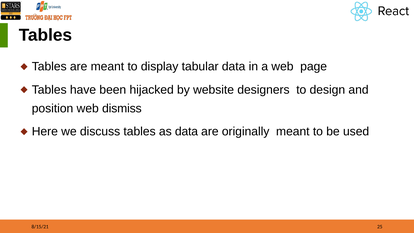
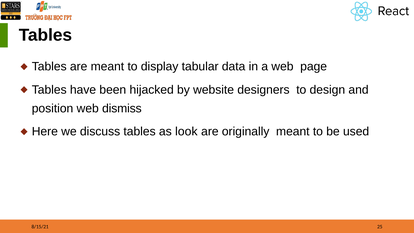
as data: data -> look (186, 132)
